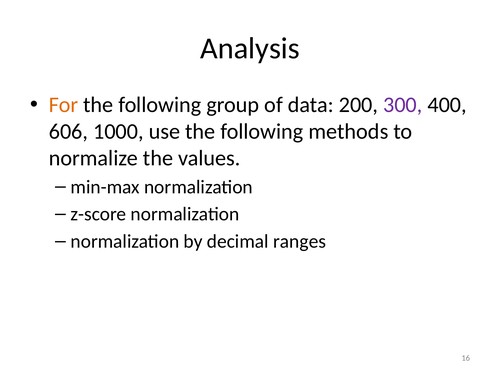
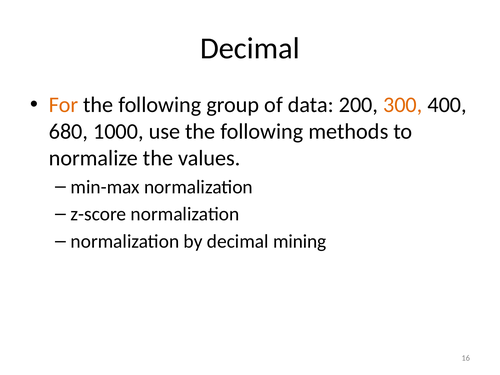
Analysis: Analysis -> Decimal (250, 48)
300 colour: purple -> orange (403, 105)
606: 606 -> 680 (68, 132)
ranges: ranges -> mining (300, 241)
